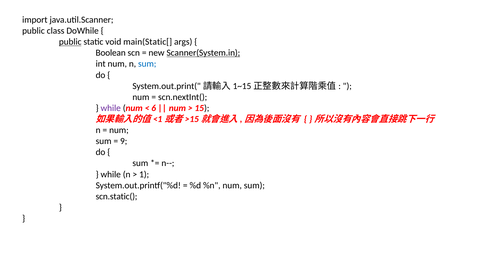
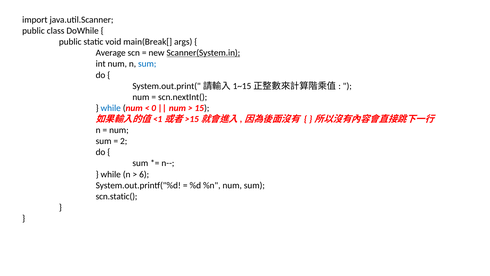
public underline: present -> none (70, 42)
main(Static[: main(Static[ -> main(Break[ (148, 42)
Boolean: Boolean -> Average (111, 53)
while colour: purple -> blue (111, 108)
6: 6 -> 0 (154, 108)
9: 9 -> 2 (124, 141)
1: 1 -> 6 (144, 174)
